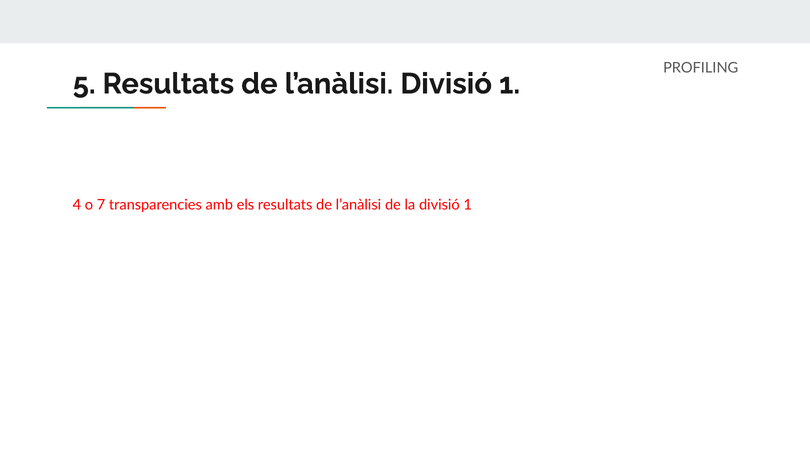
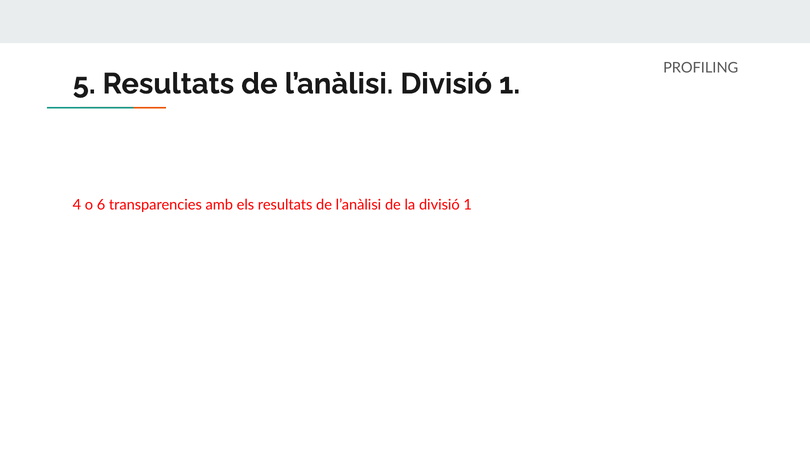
7: 7 -> 6 (101, 205)
